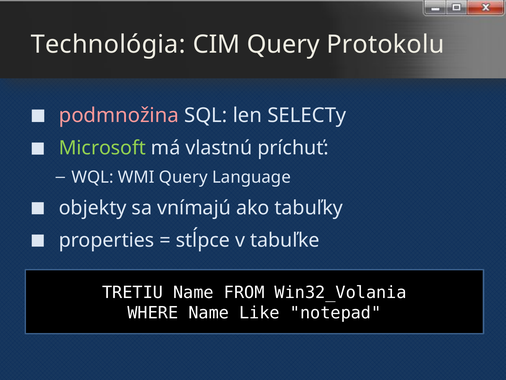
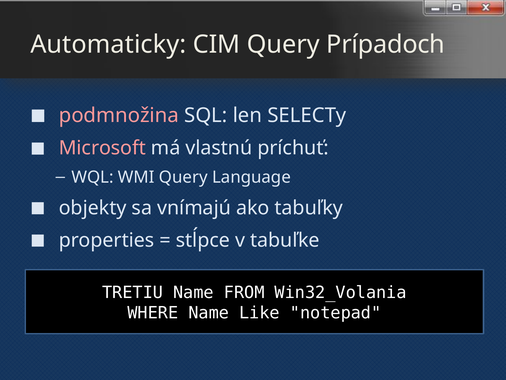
Technológia: Technológia -> Automaticky (108, 44)
Protokolu: Protokolu -> Prípadoch (386, 44)
Microsoft colour: light green -> pink (102, 148)
